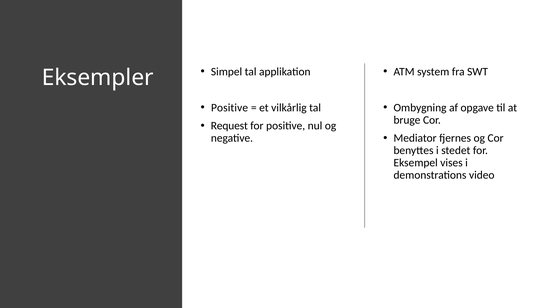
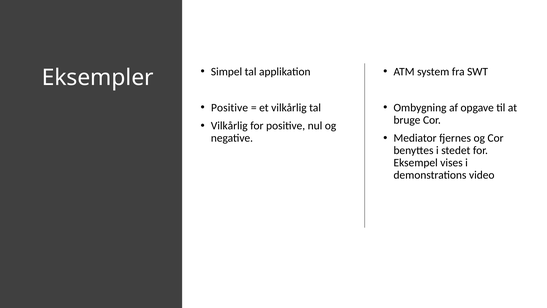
Request: Request -> Vilkårlig (229, 126)
